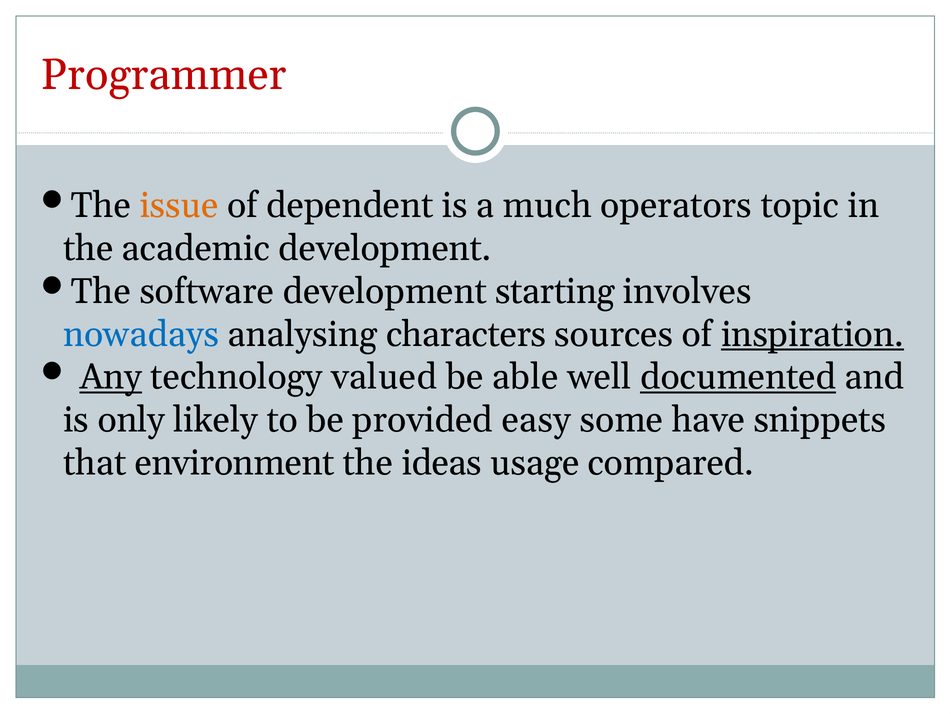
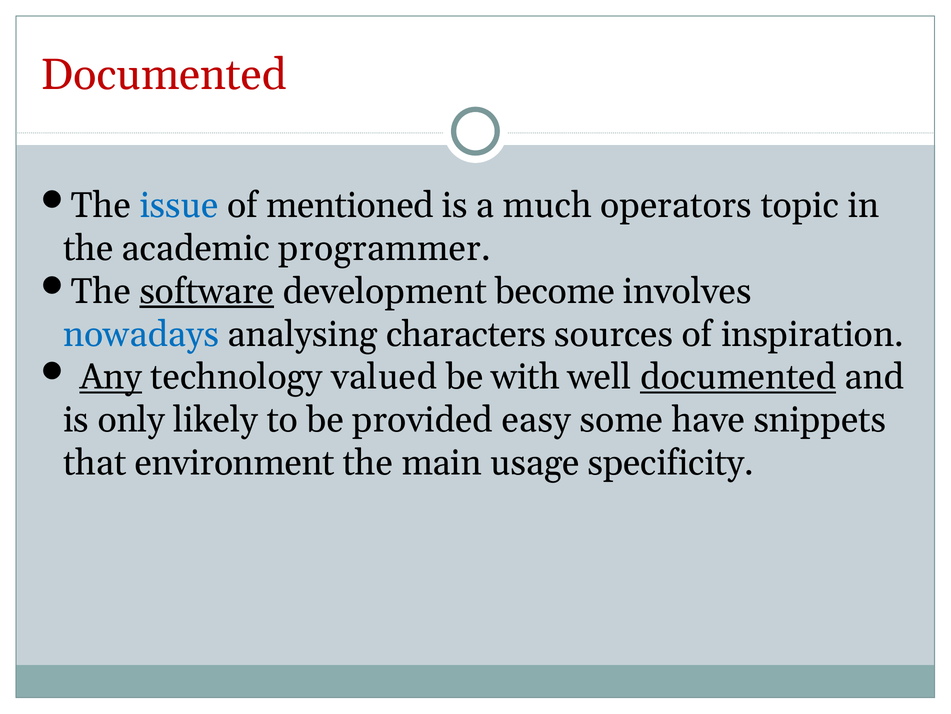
Programmer: Programmer -> Documented (164, 75)
issue colour: orange -> blue (179, 205)
dependent: dependent -> mentioned (350, 205)
academic development: development -> programmer (385, 248)
software underline: none -> present (207, 291)
starting: starting -> become (555, 291)
inspiration underline: present -> none (812, 334)
able: able -> with (526, 377)
ideas: ideas -> main (442, 462)
compared: compared -> specificity (671, 462)
